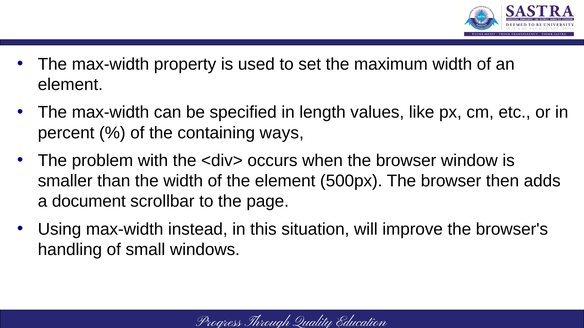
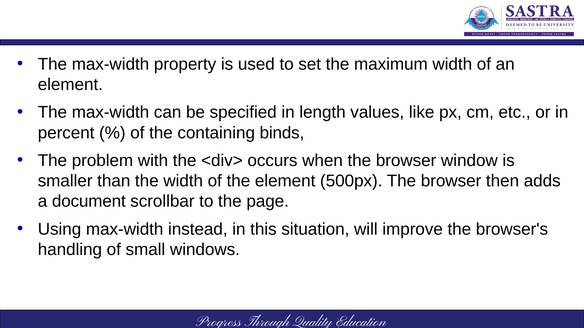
ways: ways -> binds (282, 133)
